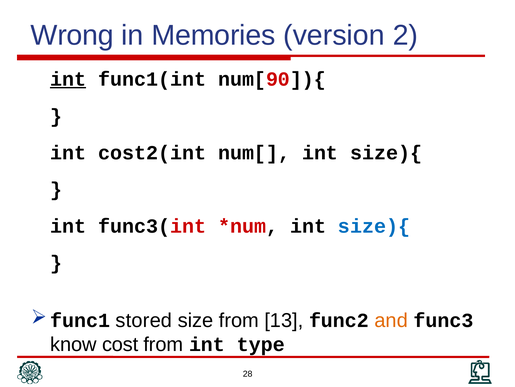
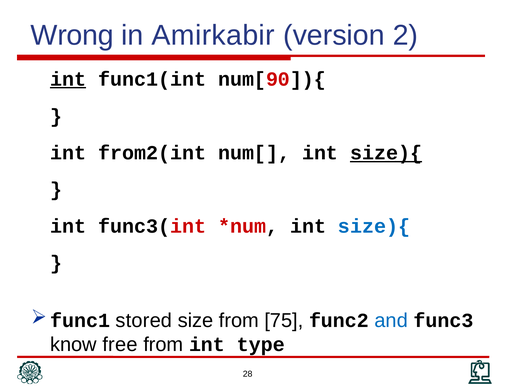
Memories: Memories -> Amirkabir (213, 35)
cost2(int: cost2(int -> from2(int (152, 153)
size){ underline: none -> present (386, 153)
13: 13 -> 75 (284, 320)
and colour: orange -> blue (391, 320)
cost: cost -> free (120, 344)
